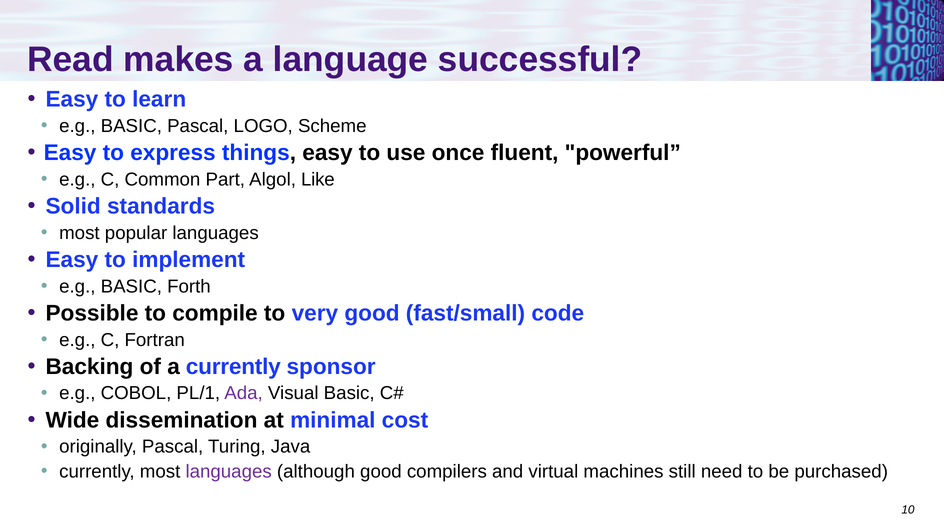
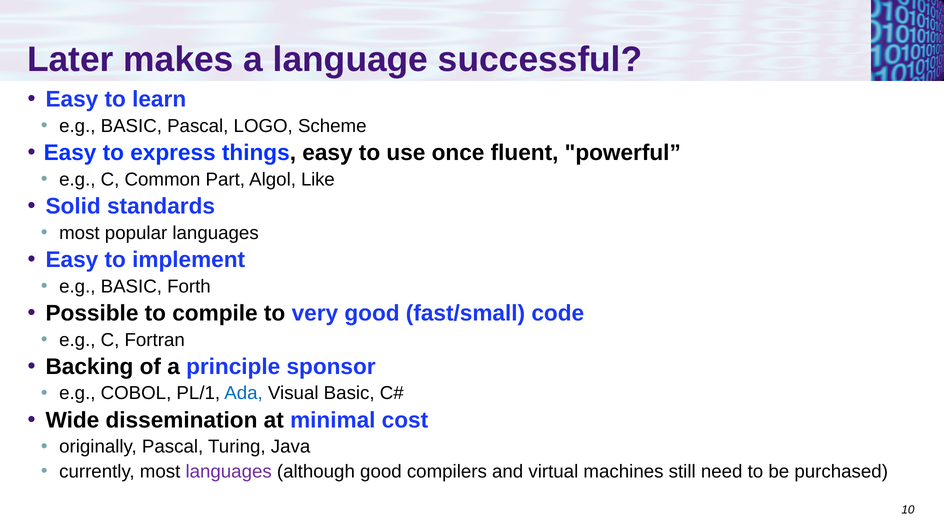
Read: Read -> Later (70, 59)
a currently: currently -> principle (233, 367)
Ada colour: purple -> blue (244, 393)
